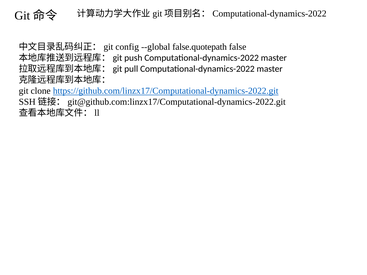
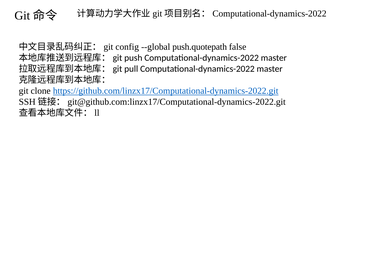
false.quotepath: false.quotepath -> push.quotepath (200, 47)
